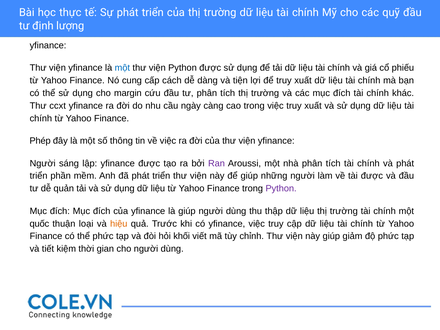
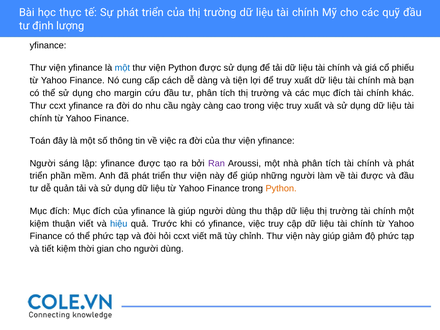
Phép: Phép -> Toán (40, 141)
Python colour: purple -> orange (281, 189)
quốc: quốc -> kiệm (39, 224)
thuận loại: loại -> viết (86, 224)
hiệu colour: orange -> blue (119, 224)
hỏi khối: khối -> ccxt (182, 236)
